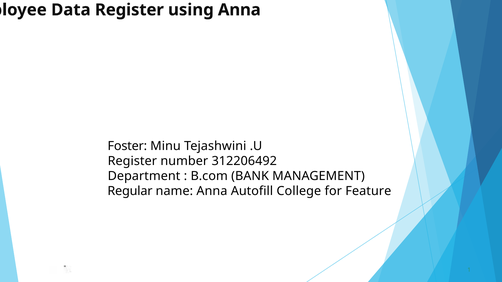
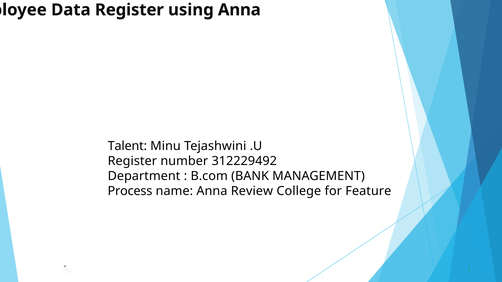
Foster: Foster -> Talent (127, 146)
312206492: 312206492 -> 312229492 (244, 161)
Regular: Regular -> Process (130, 191)
Autofill: Autofill -> Review (252, 191)
